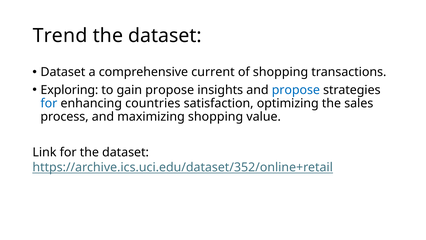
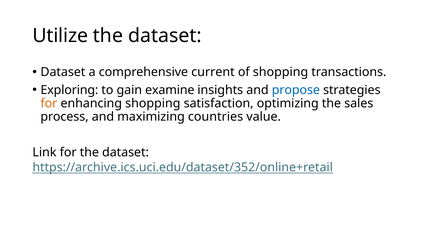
Trend: Trend -> Utilize (60, 36)
gain propose: propose -> examine (170, 90)
for colour: blue -> orange (49, 103)
enhancing countries: countries -> shopping (153, 103)
maximizing shopping: shopping -> countries (216, 117)
